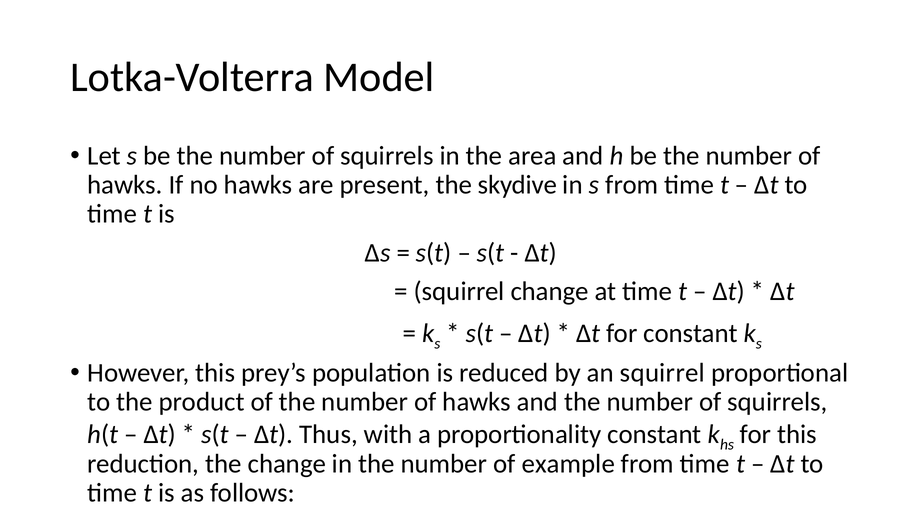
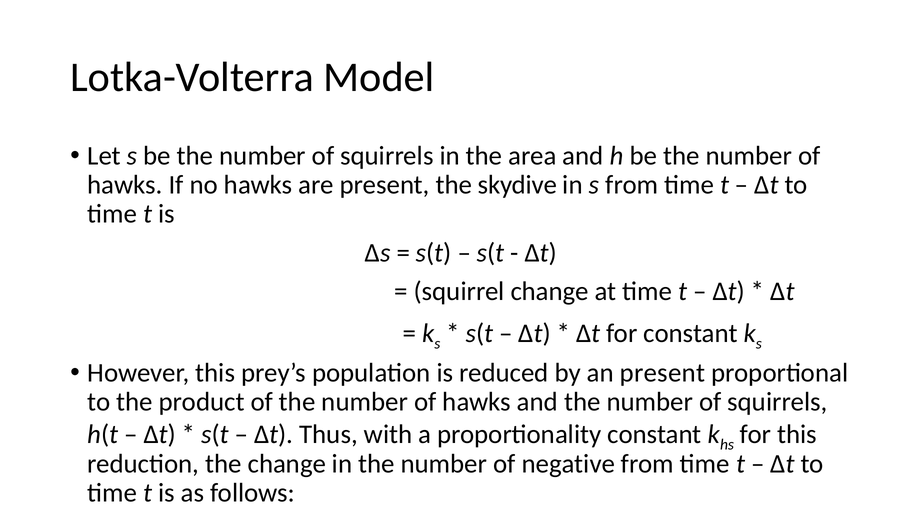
an squirrel: squirrel -> present (662, 373)
example: example -> negative (568, 464)
